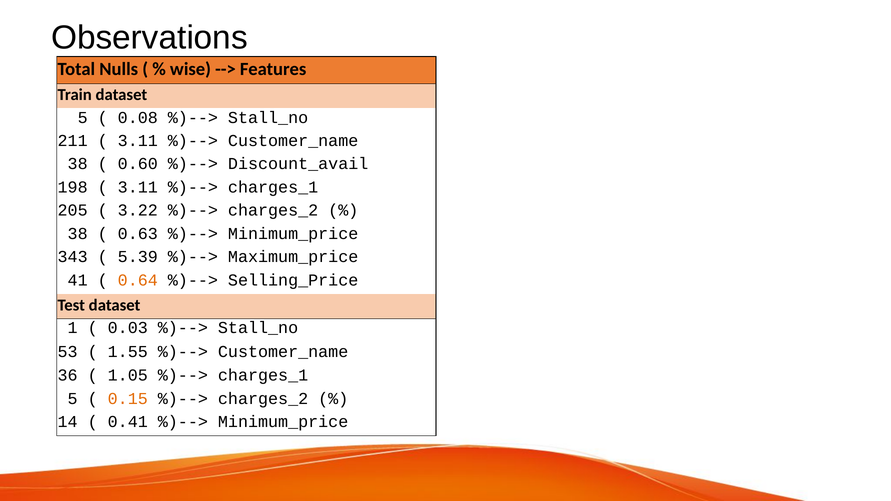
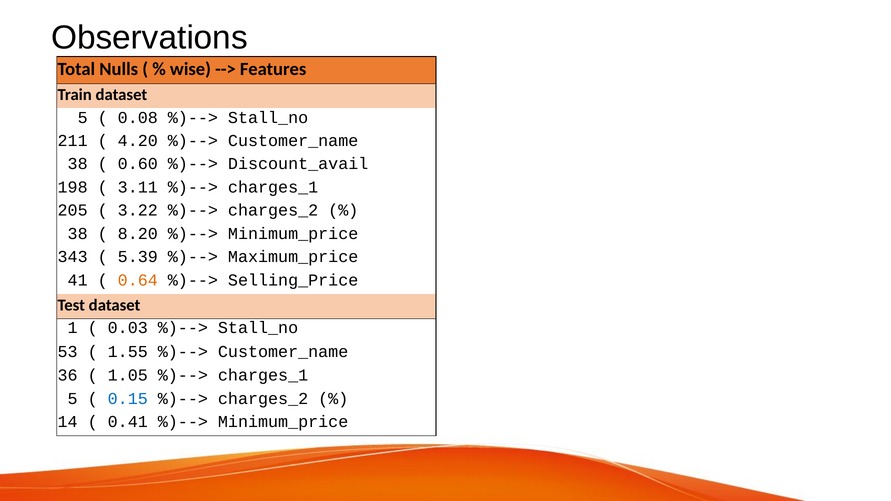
3.11: 3.11 -> 4.20 (138, 141)
0.63: 0.63 -> 8.20 (138, 234)
0.15 colour: orange -> blue (128, 399)
